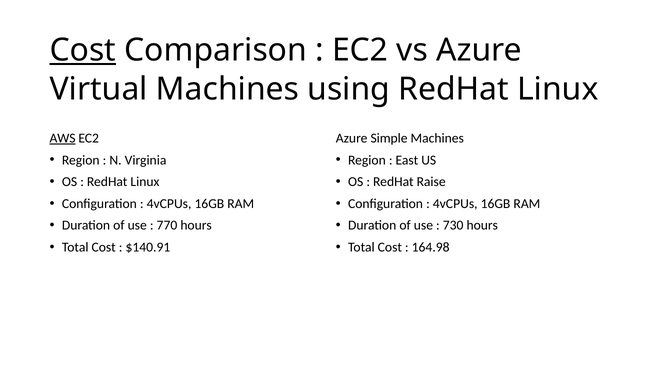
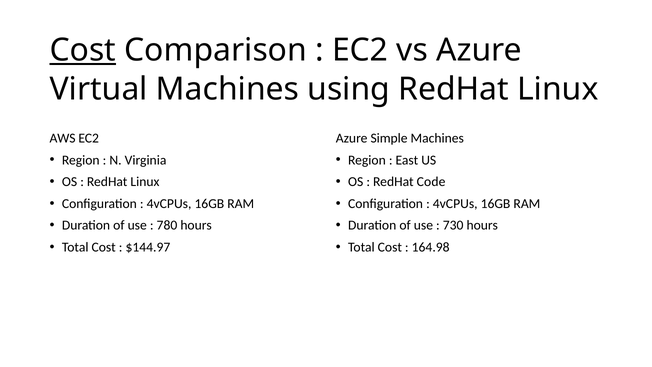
AWS underline: present -> none (63, 138)
Raise: Raise -> Code (431, 182)
770: 770 -> 780 (167, 225)
$140.91: $140.91 -> $144.97 (148, 247)
